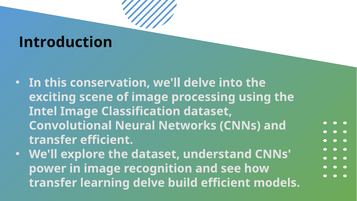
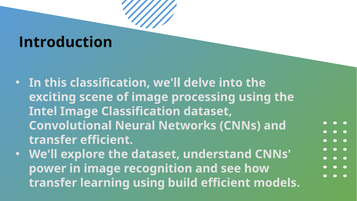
this conservation: conservation -> classification (110, 83)
learning delve: delve -> using (149, 183)
